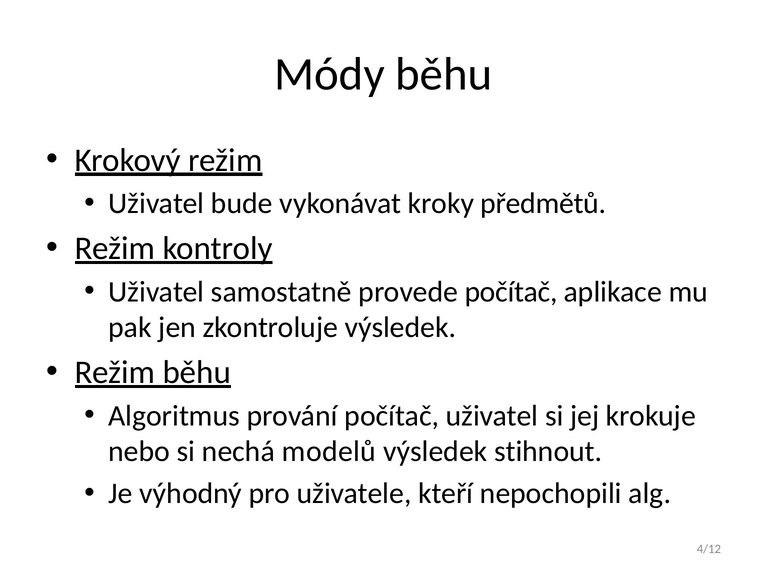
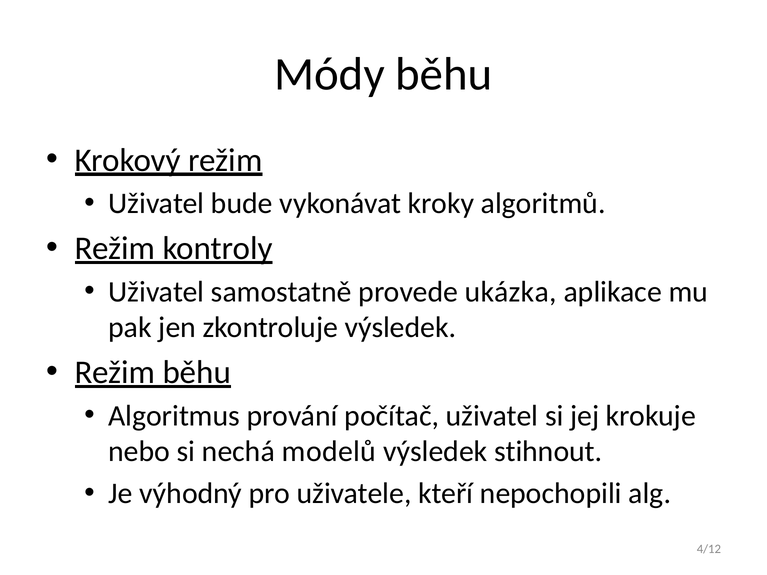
předmětů: předmětů -> algoritmů (543, 204)
provede počítač: počítač -> ukázka (511, 292)
